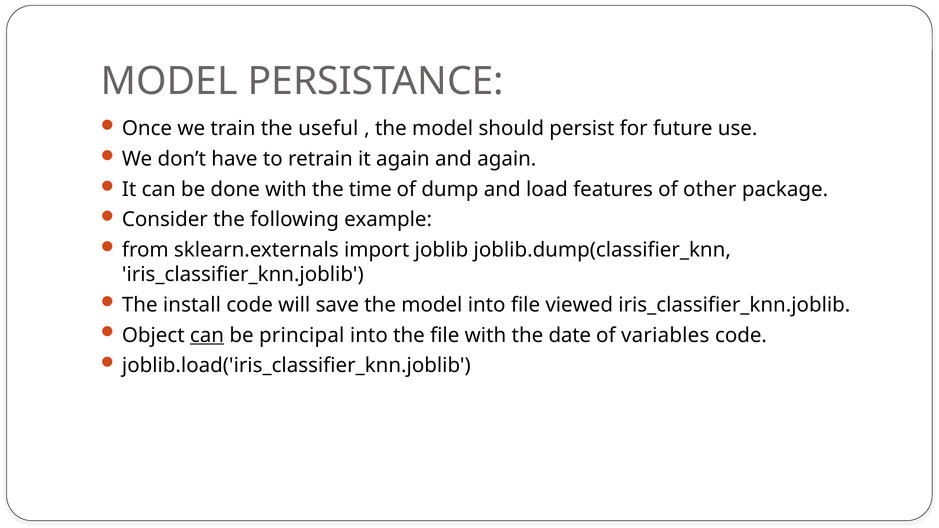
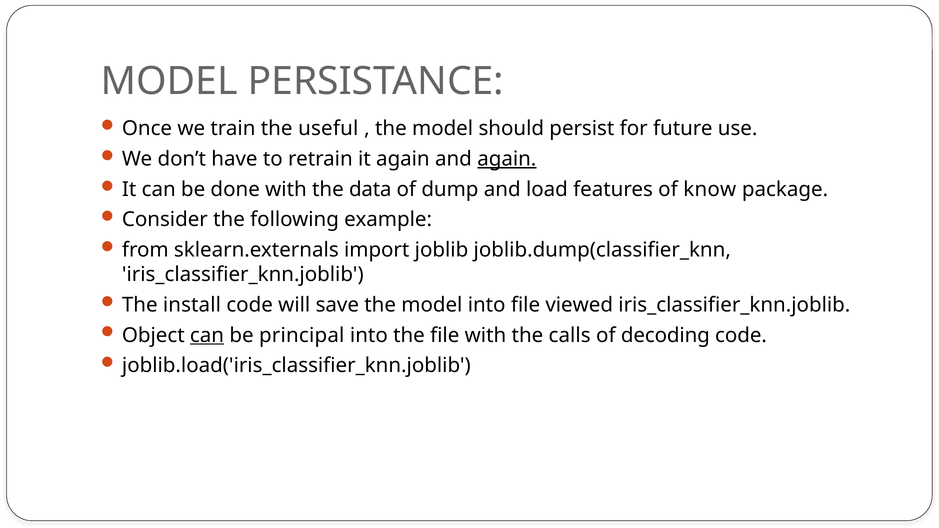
again underline: none -> present (507, 159)
time: time -> data (370, 189)
other: other -> know (710, 189)
date: date -> calls (570, 335)
variables: variables -> decoding (665, 335)
